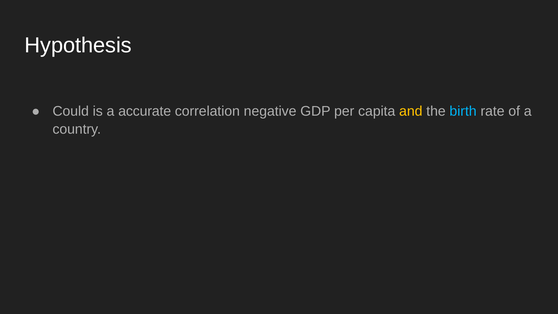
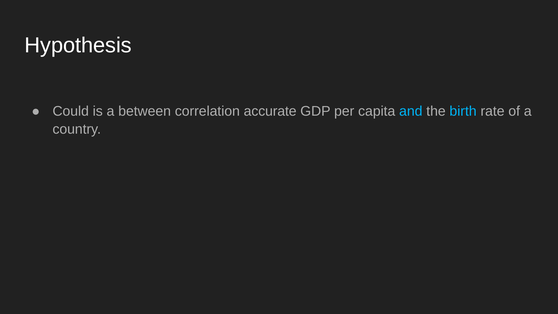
accurate: accurate -> between (145, 111)
negative: negative -> accurate (270, 111)
and colour: yellow -> light blue (411, 111)
